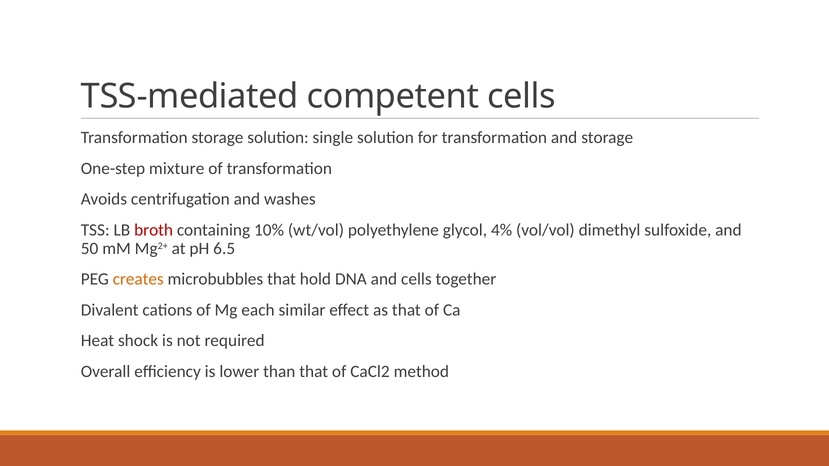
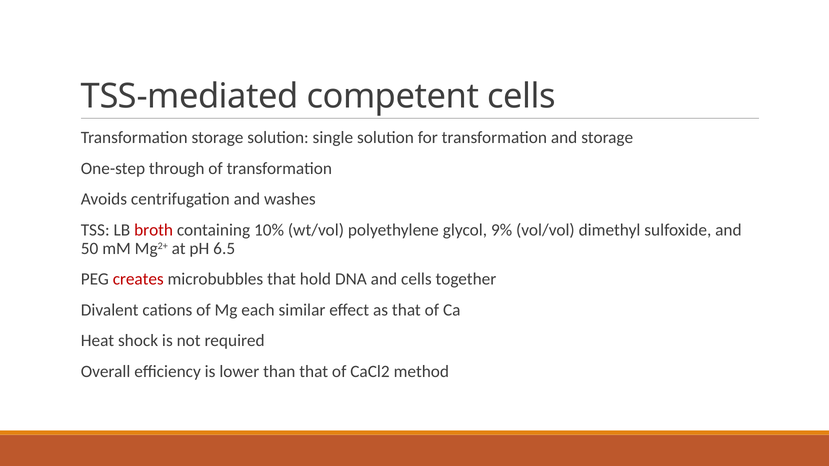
mixture: mixture -> through (177, 169)
4%: 4% -> 9% (502, 230)
creates colour: orange -> red (138, 279)
